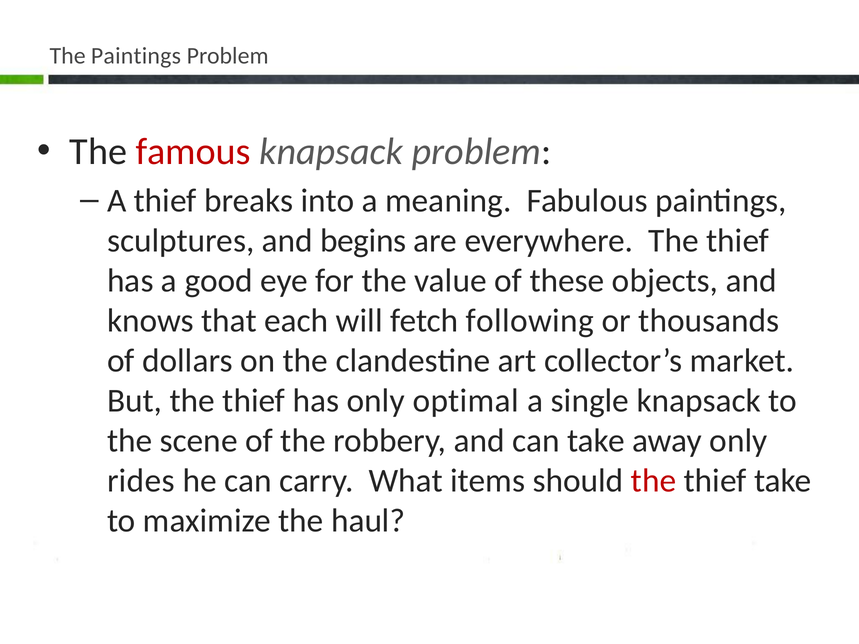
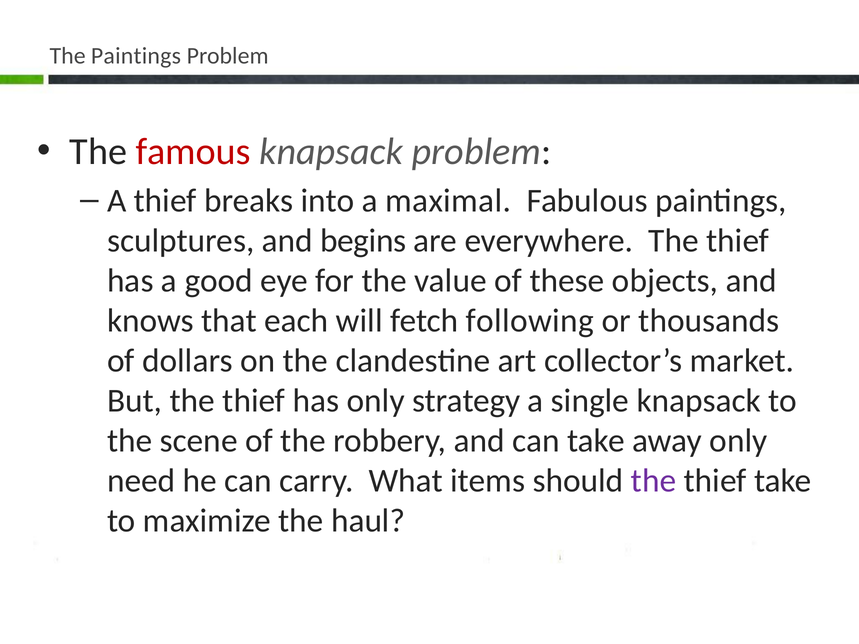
meaning: meaning -> maximal (448, 201)
optimal: optimal -> strategy (466, 401)
rides: rides -> need (141, 481)
the colour: red -> purple (654, 481)
